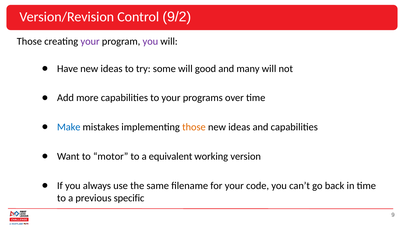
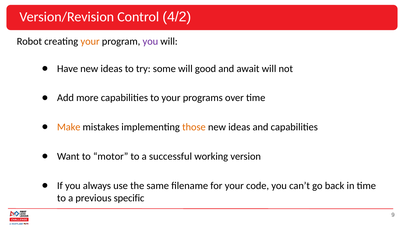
9/2: 9/2 -> 4/2 (177, 17)
Those: Those -> Robot (29, 41)
your colour: purple -> orange (90, 41)
many: many -> await (248, 68)
Make colour: blue -> orange (69, 127)
equivalent: equivalent -> successful (171, 156)
